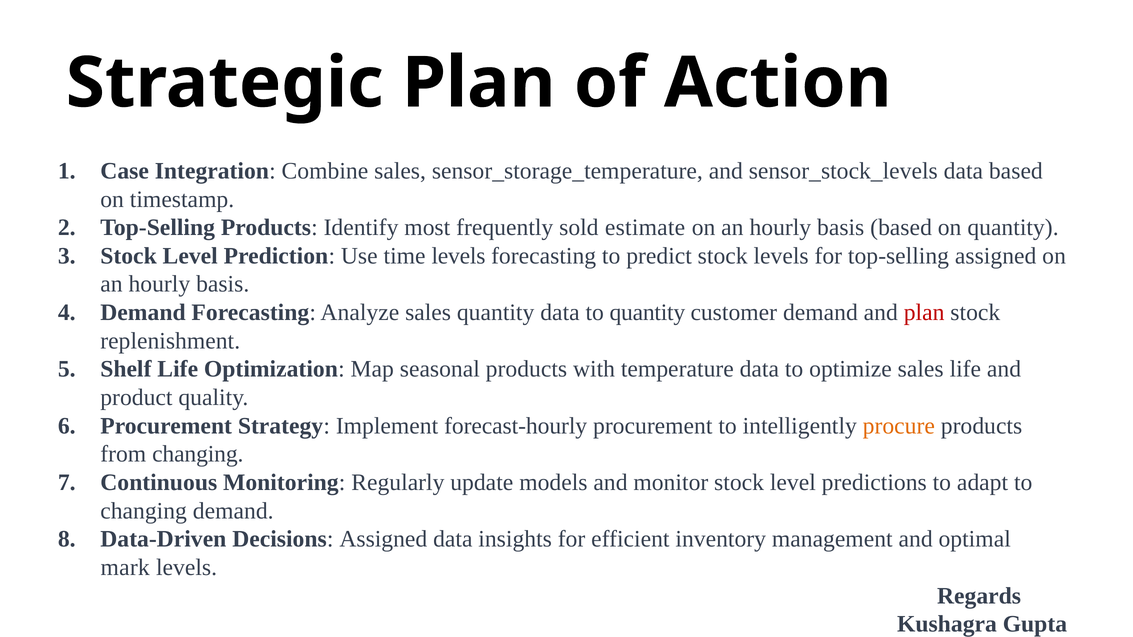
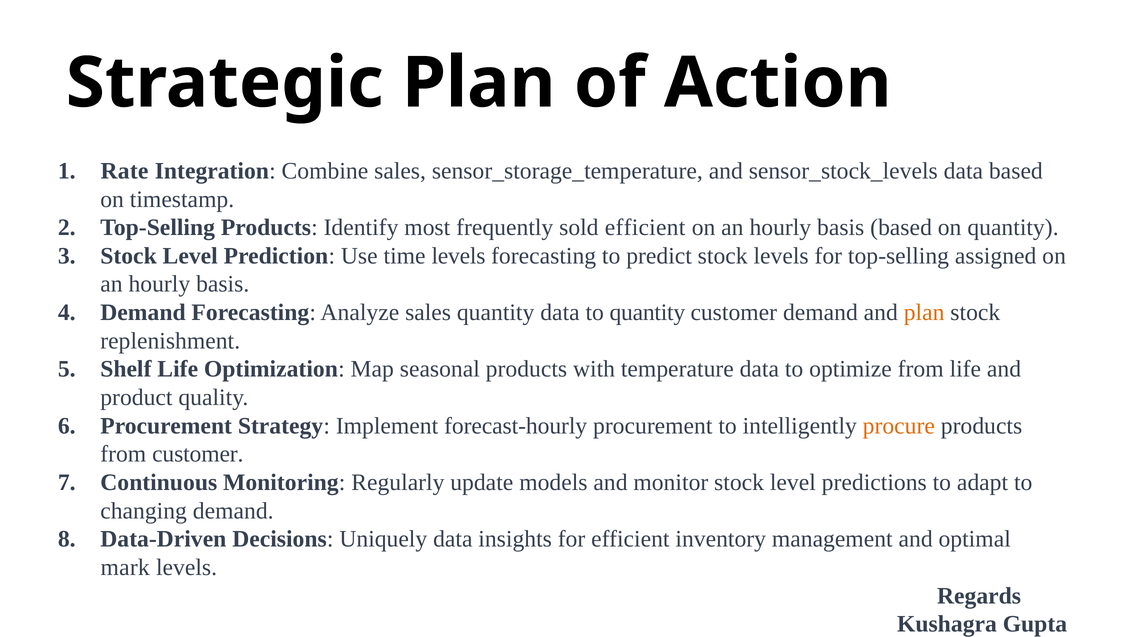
Case: Case -> Rate (124, 171)
sold estimate: estimate -> efficient (645, 228)
plan colour: red -> orange (924, 313)
optimize sales: sales -> from (921, 369)
from changing: changing -> customer (198, 454)
Decisions Assigned: Assigned -> Uniquely (383, 539)
